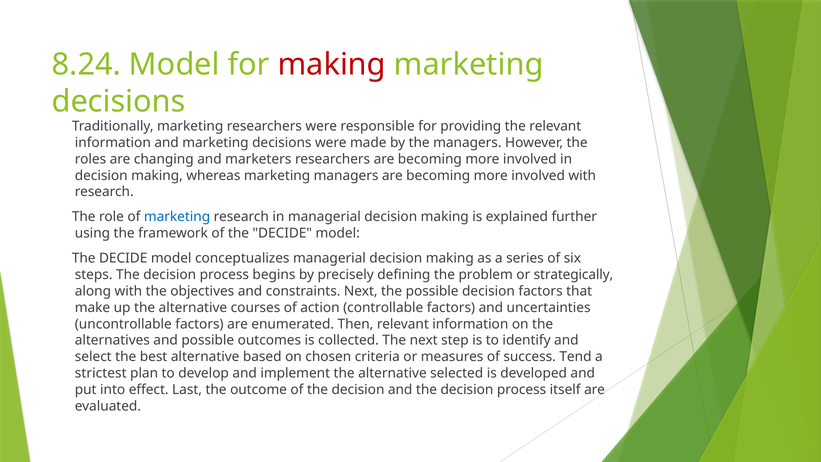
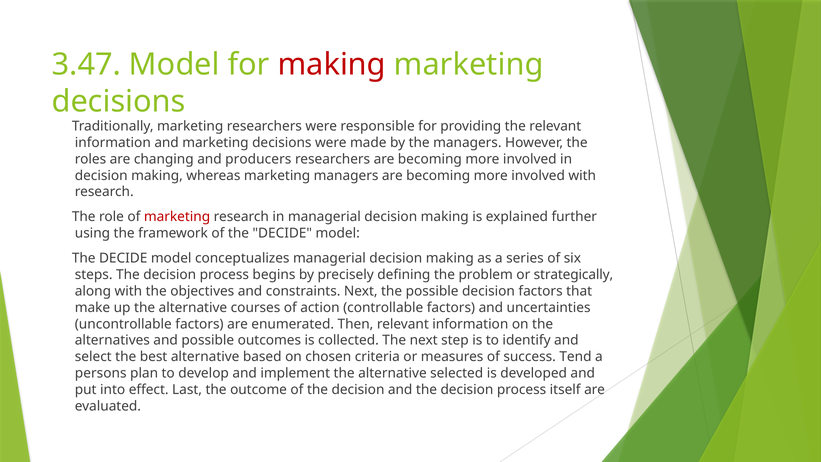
8.24: 8.24 -> 3.47 (86, 65)
marketers: marketers -> producers (258, 159)
marketing colour: blue -> red (177, 217)
strictest: strictest -> persons (101, 373)
